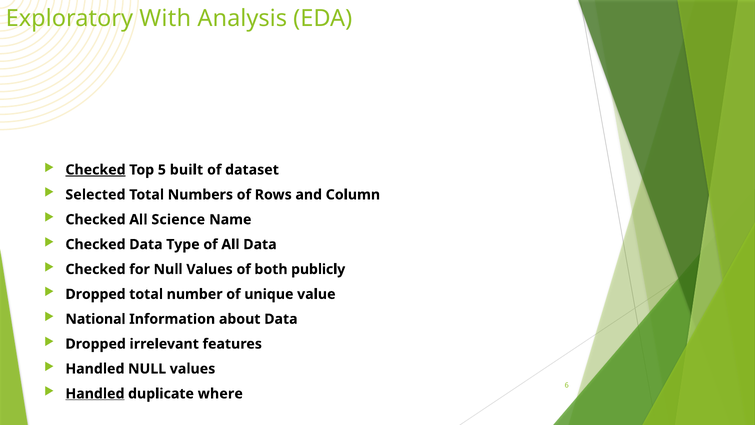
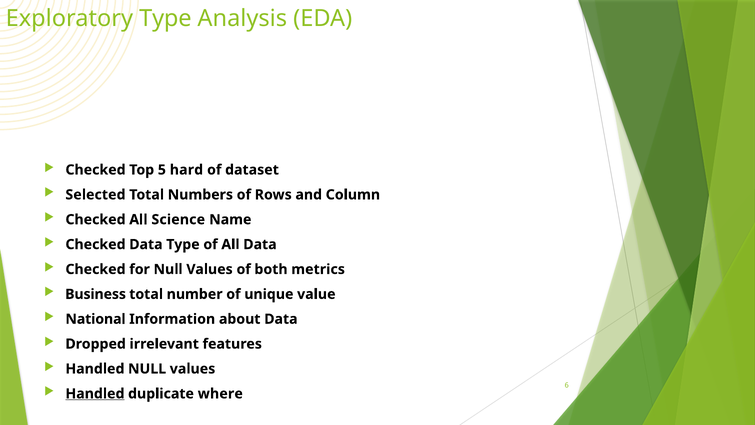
Exploratory With: With -> Type (165, 19)
Checked underline: present -> none (95, 170)
built: built -> hard (186, 170)
publicly: publicly -> metrics (318, 269)
Dropped: Dropped -> Business (96, 294)
